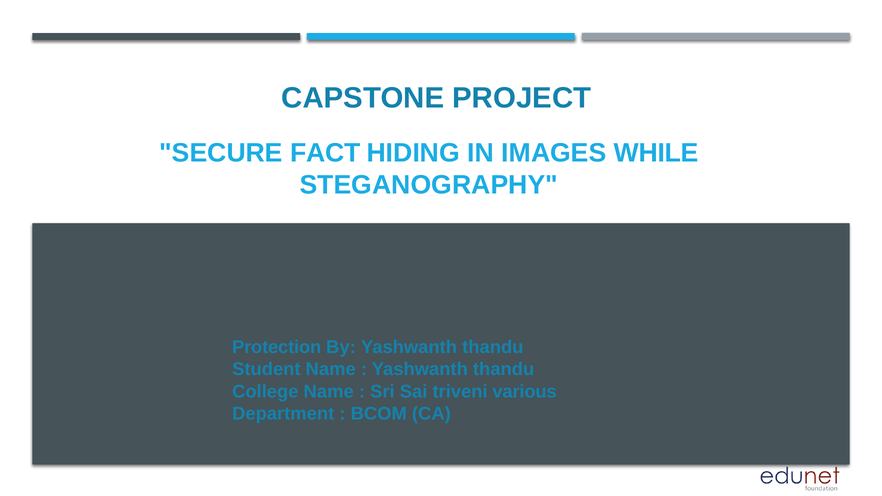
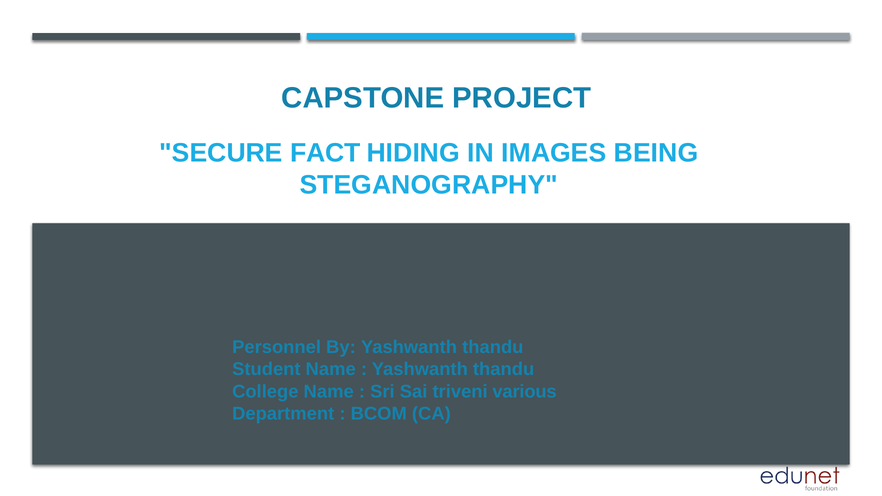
WHILE: WHILE -> BEING (656, 153)
Protection: Protection -> Personnel (277, 347)
